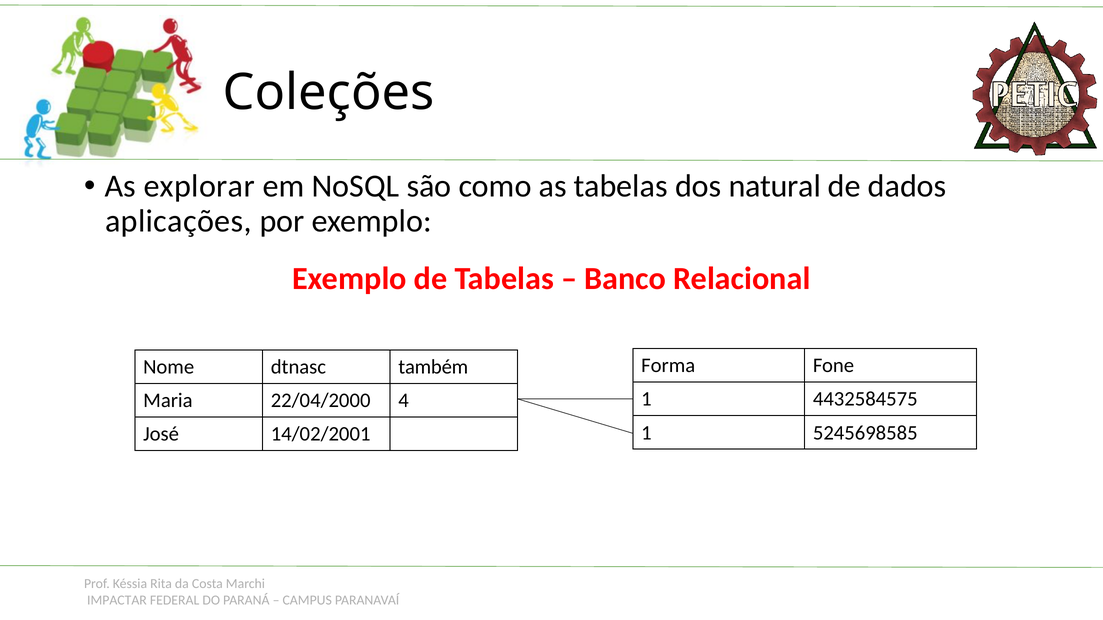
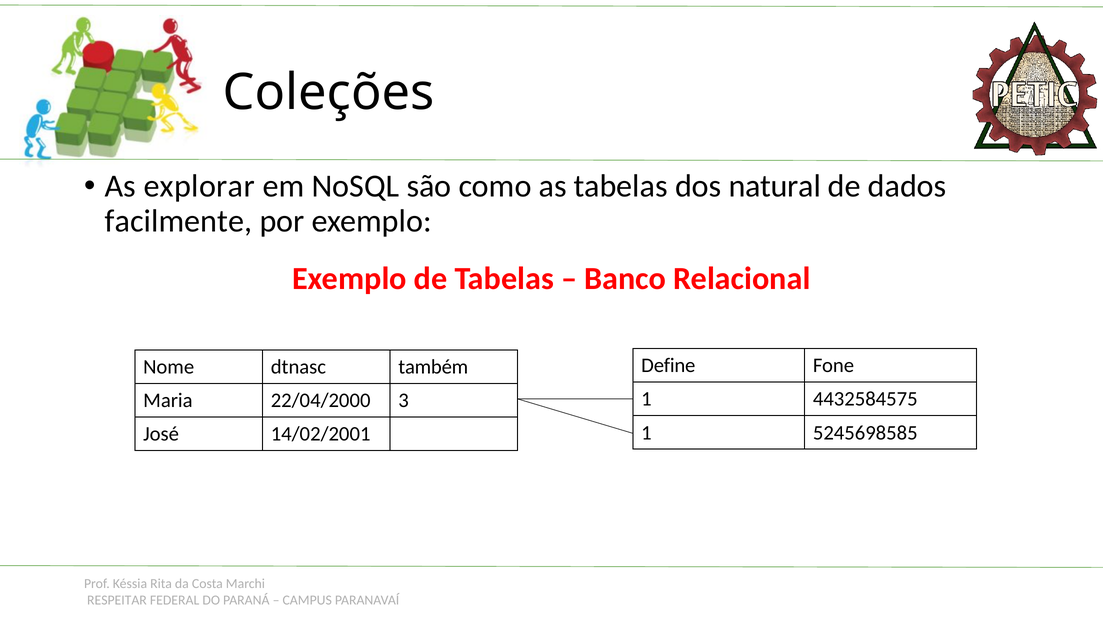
aplicações: aplicações -> facilmente (178, 221)
Forma: Forma -> Define (668, 366)
4: 4 -> 3 (404, 401)
IMPACTAR: IMPACTAR -> RESPEITAR (117, 600)
